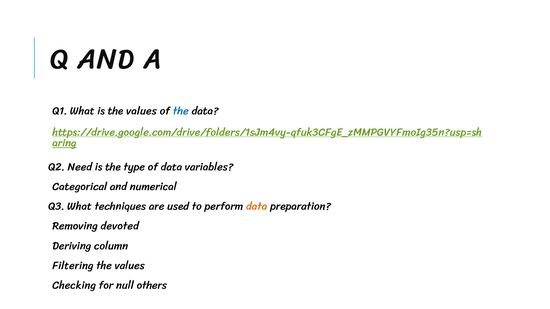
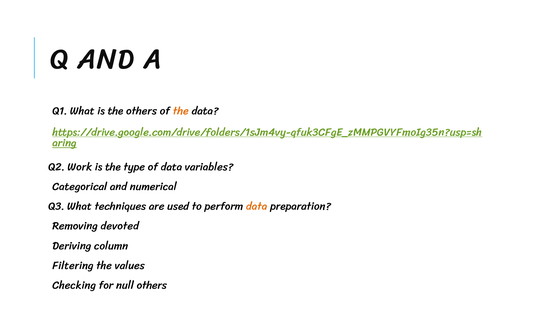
is the values: values -> others (142, 111)
the colour: blue -> orange (181, 111)
Need: Need -> Work (80, 167)
